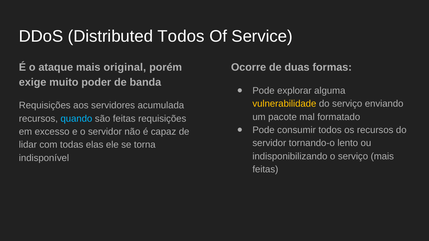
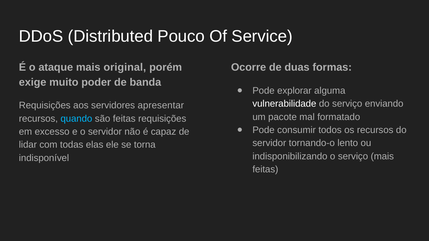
Distributed Todos: Todos -> Pouco (181, 36)
vulnerabilidade colour: yellow -> white (284, 104)
acumulada: acumulada -> apresentar (161, 106)
